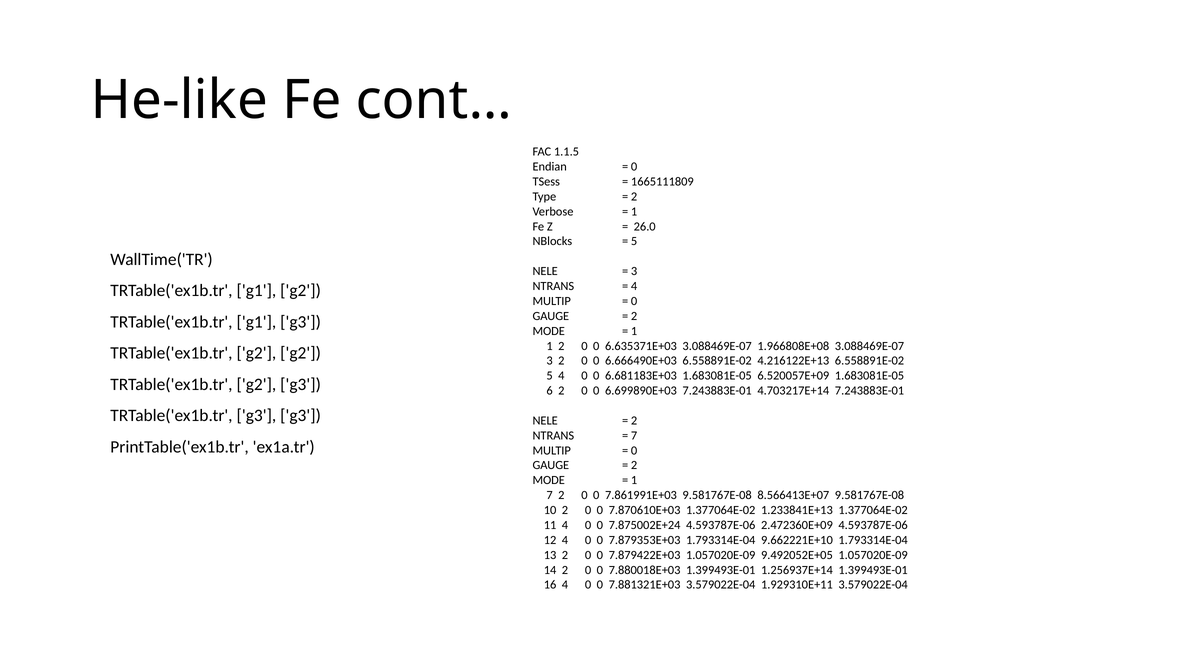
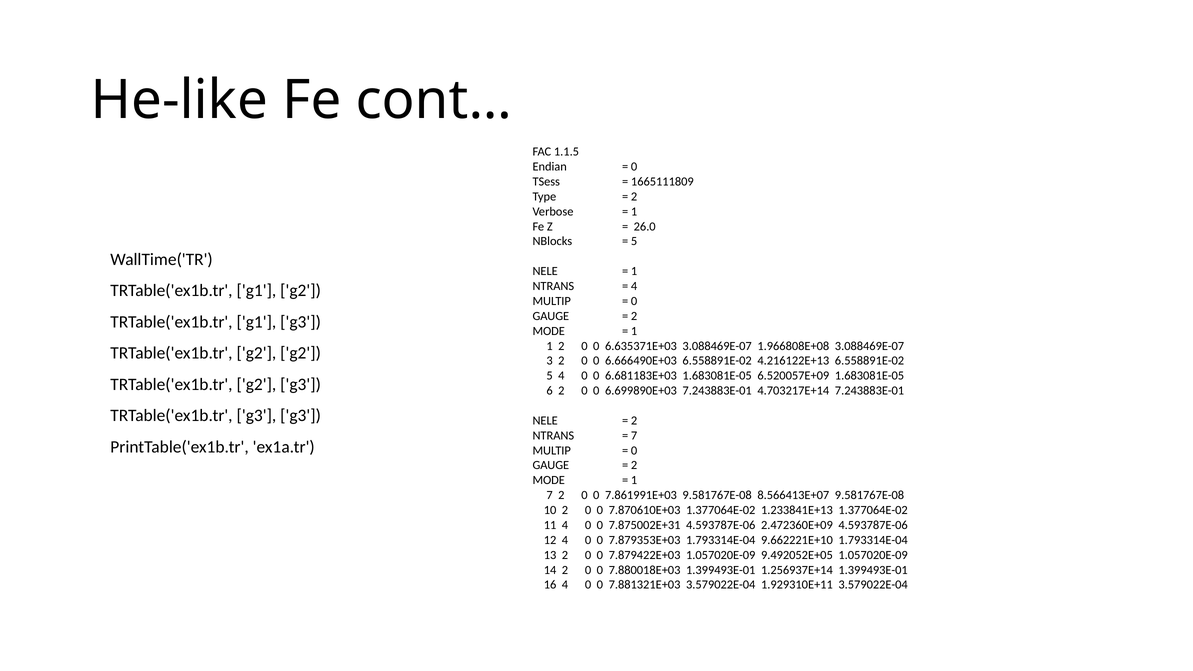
3: 3 -> 1 (634, 271)
7.875002E+24: 7.875002E+24 -> 7.875002E+31 (645, 525)
